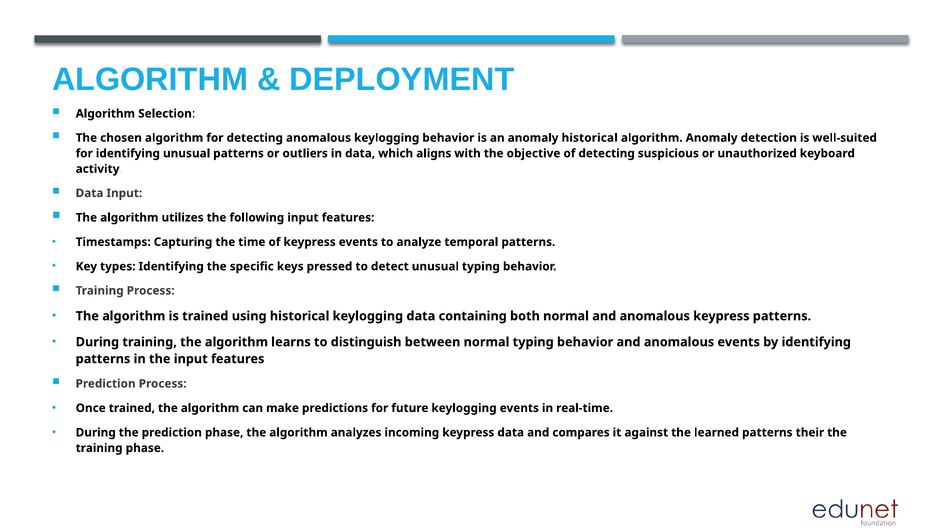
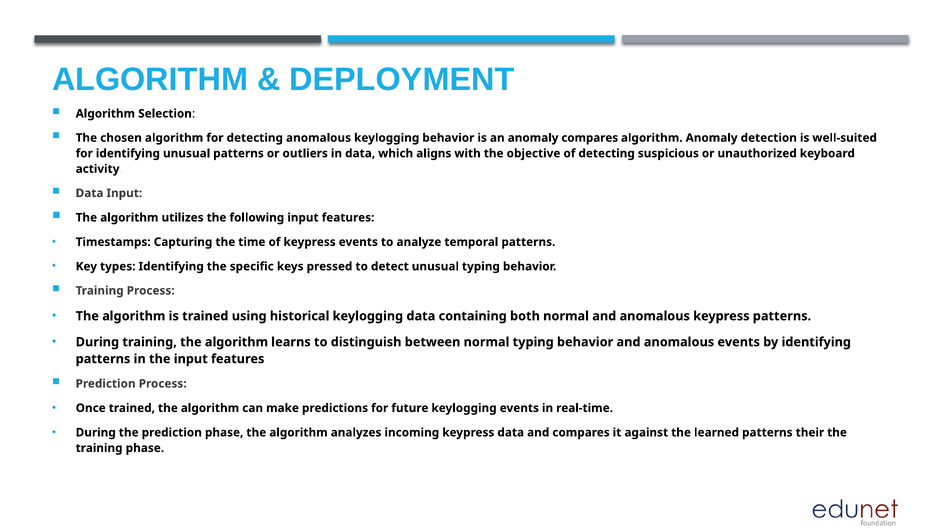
anomaly historical: historical -> compares (590, 138)
